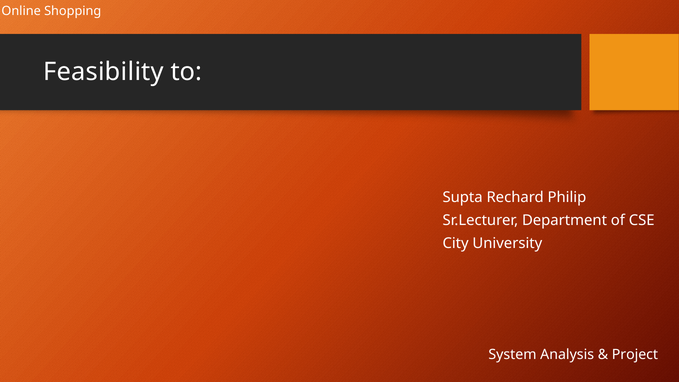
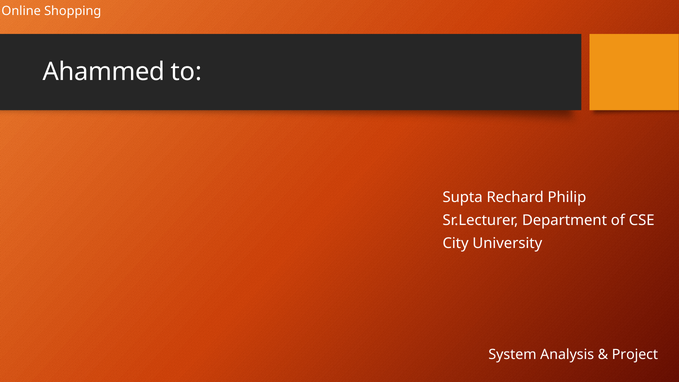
Feasibility: Feasibility -> Ahammed (104, 72)
